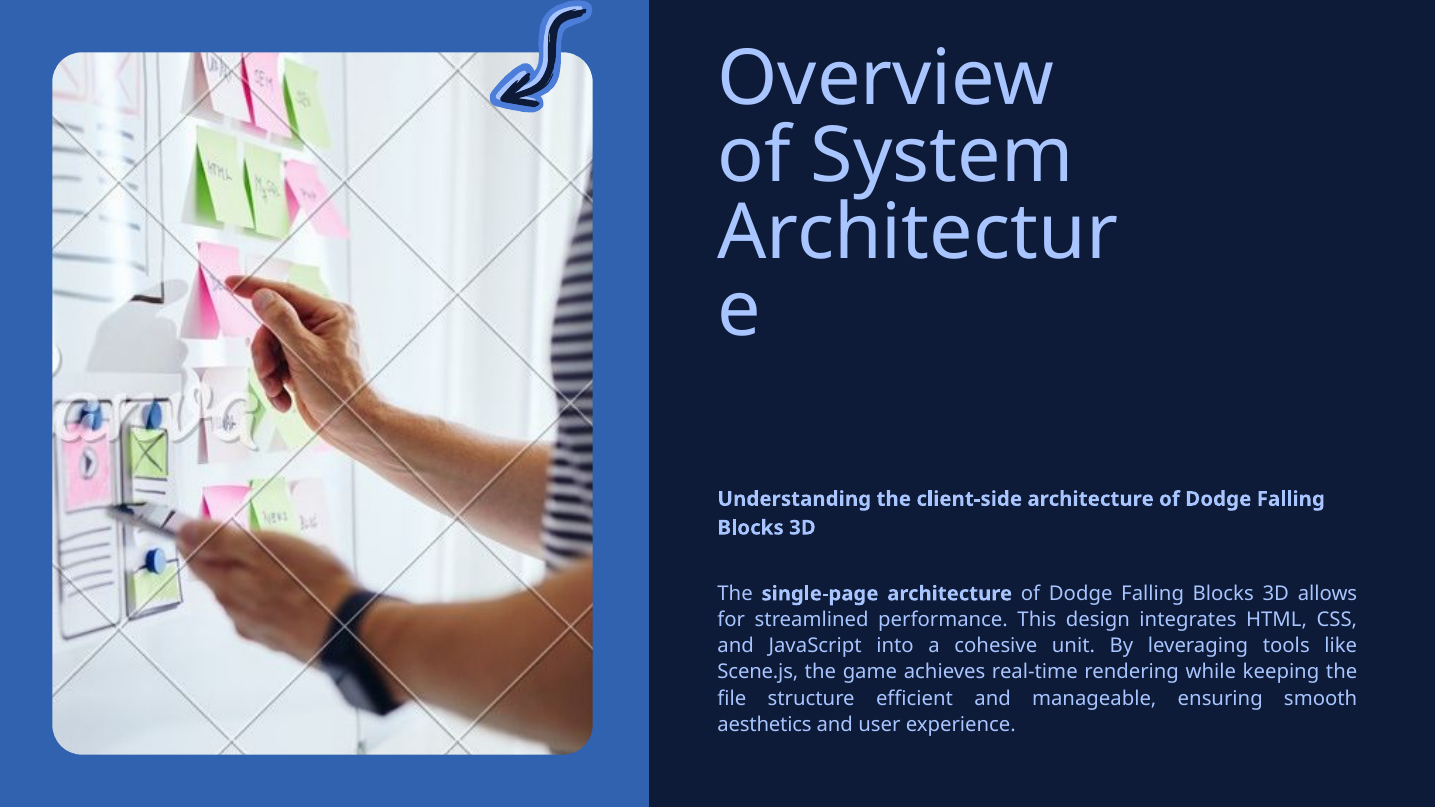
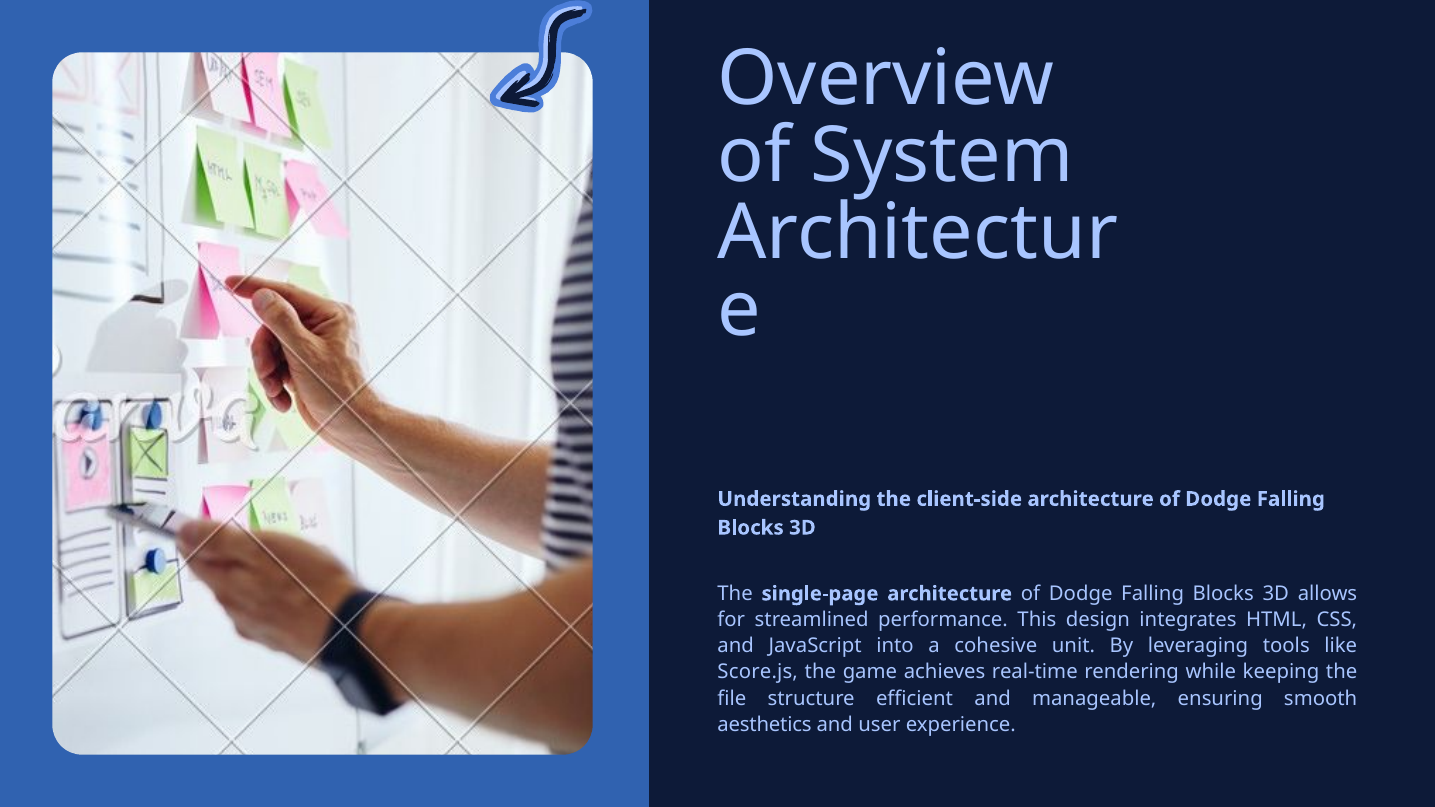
Scene.js: Scene.js -> Score.js (758, 672)
